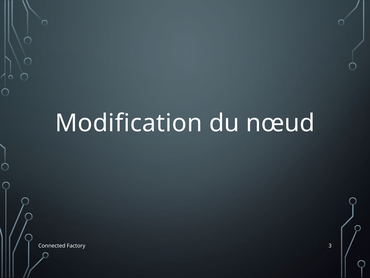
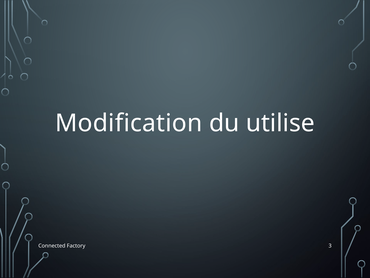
nœud: nœud -> utilise (280, 123)
